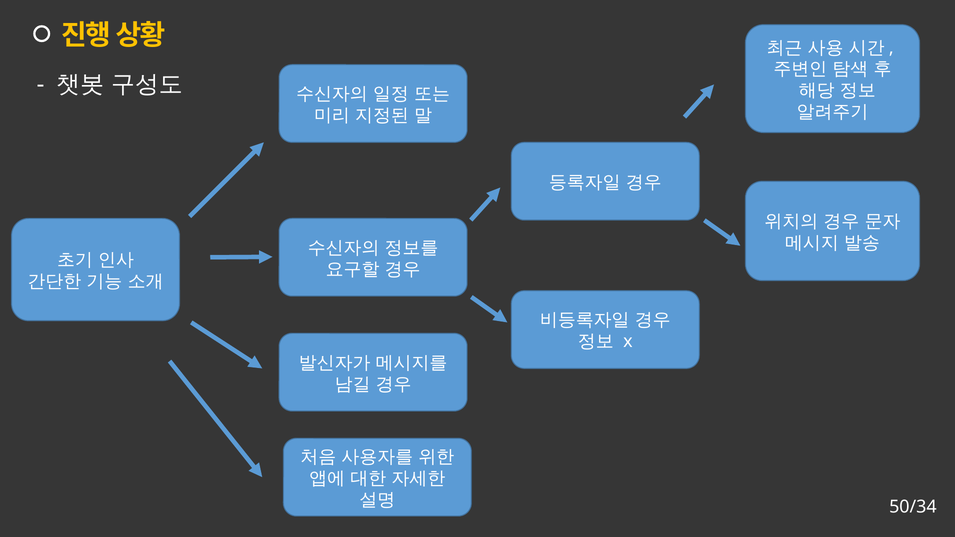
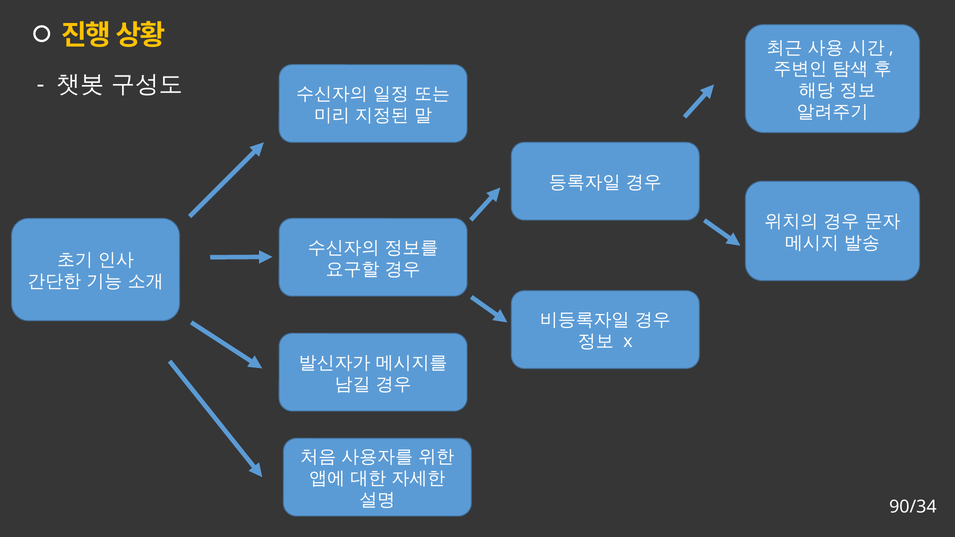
50/34: 50/34 -> 90/34 (913, 507)
